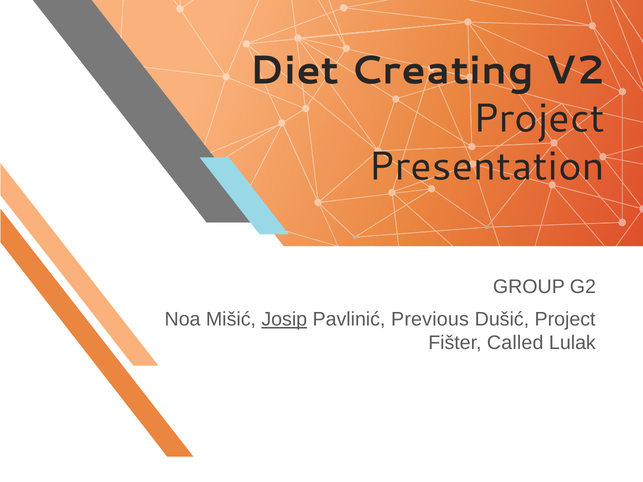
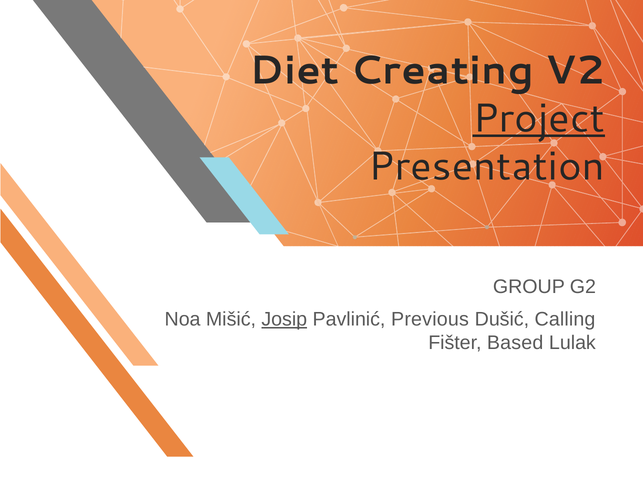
Project underline: none -> present (539, 119)
Dušić Project: Project -> Calling (565, 320)
Called: Called -> Based (515, 343)
